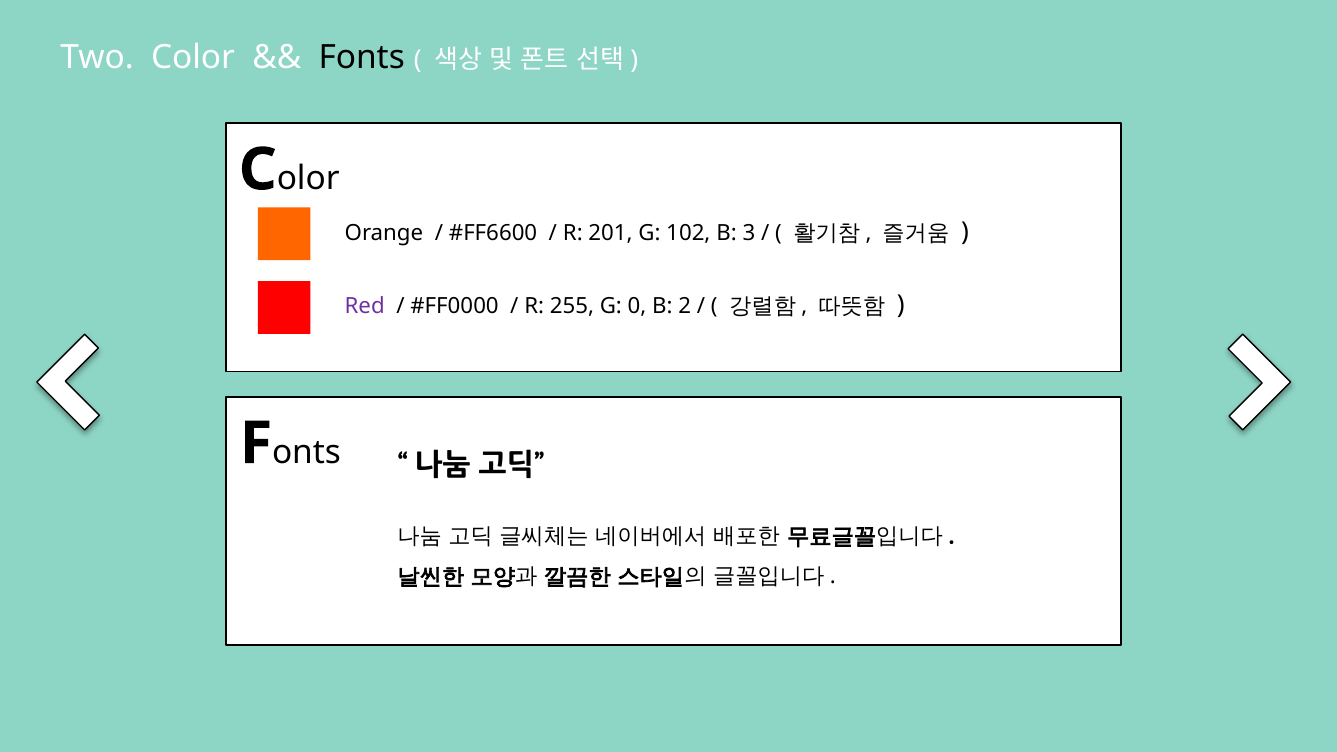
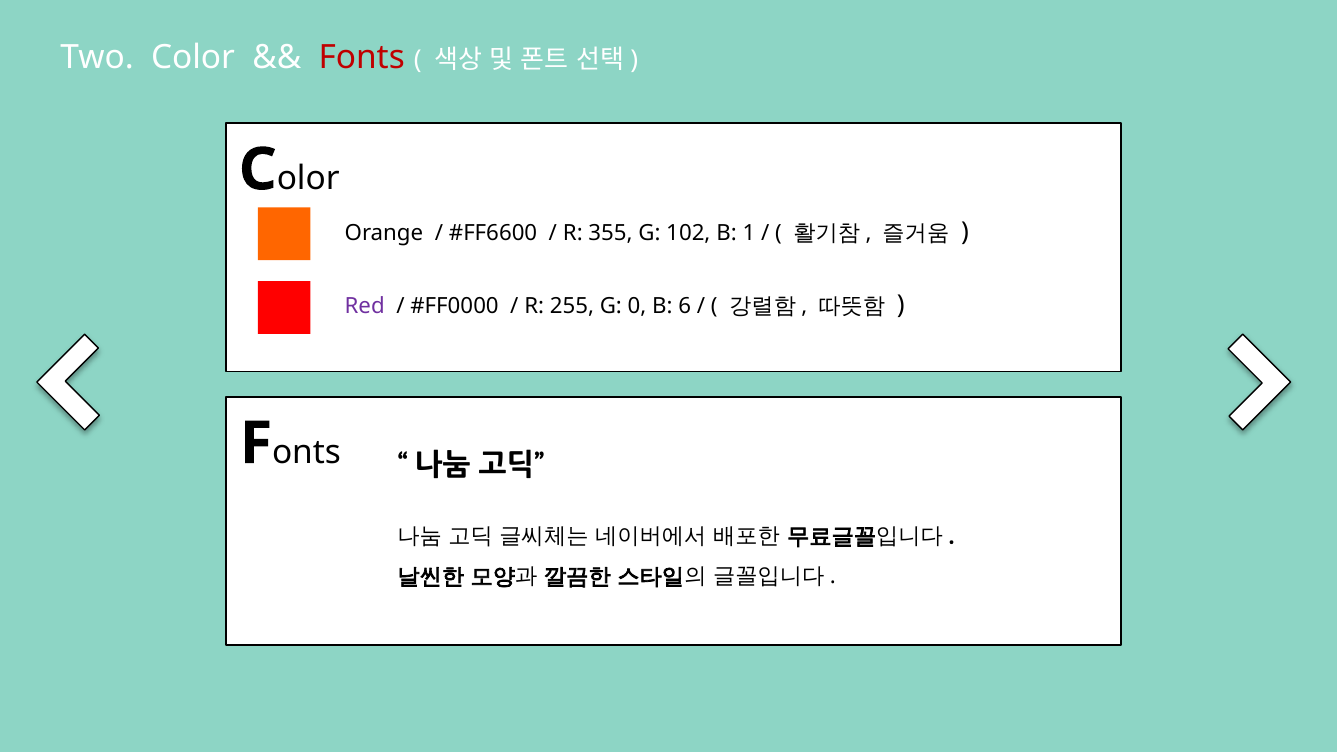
Fonts colour: black -> red (362, 58)
201: 201 -> 355 (610, 233)
3: 3 -> 1 (749, 233)
2: 2 -> 6 (685, 307)
